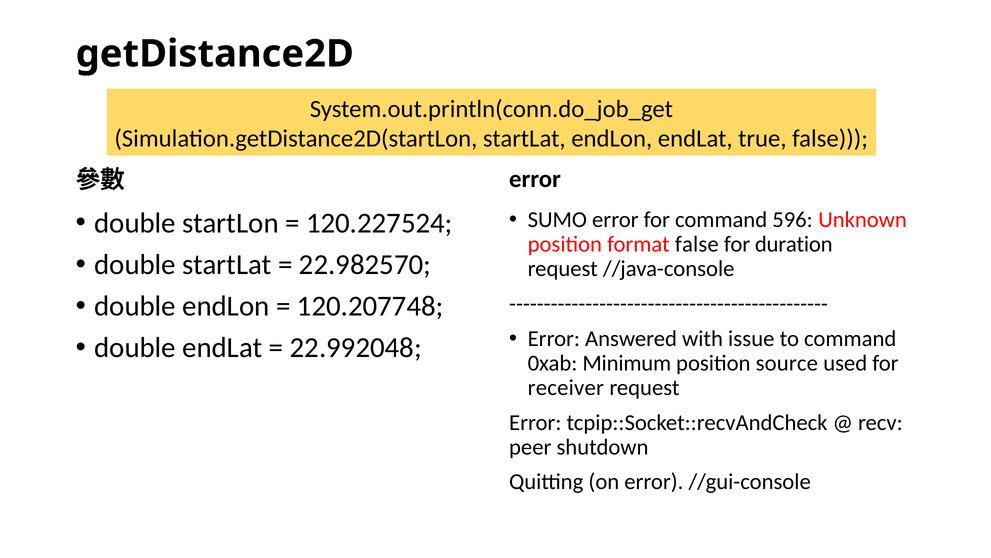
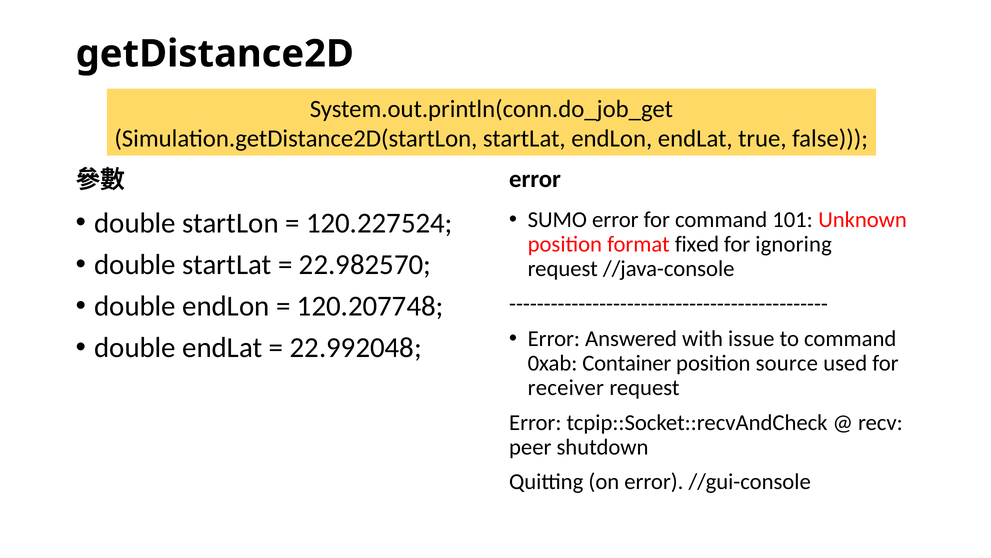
596: 596 -> 101 (793, 219)
format false: false -> fixed (697, 244)
duration: duration -> ignoring (794, 244)
Minimum: Minimum -> Container (627, 363)
